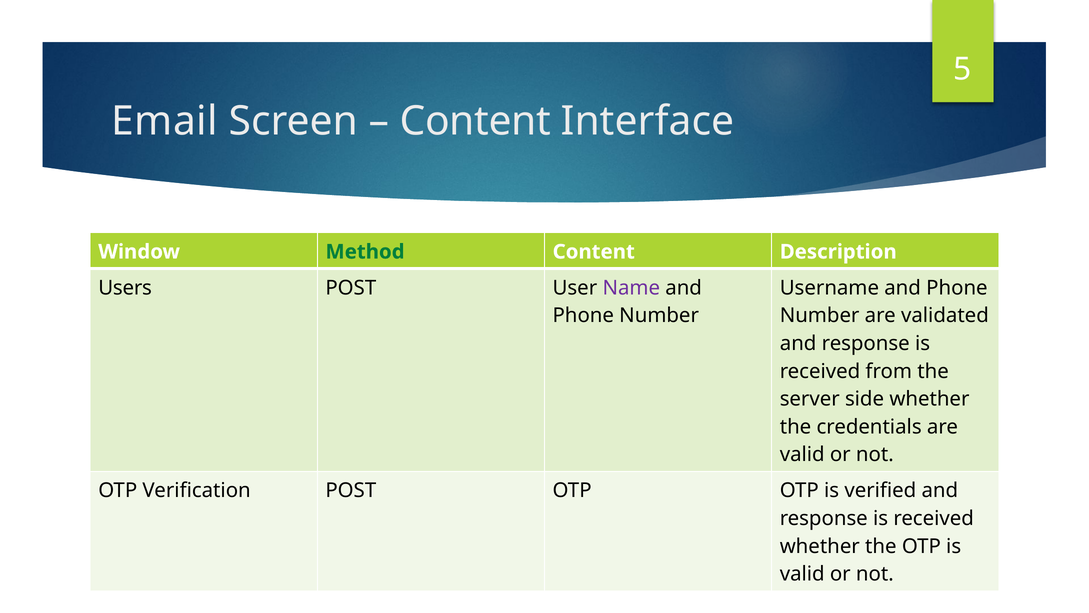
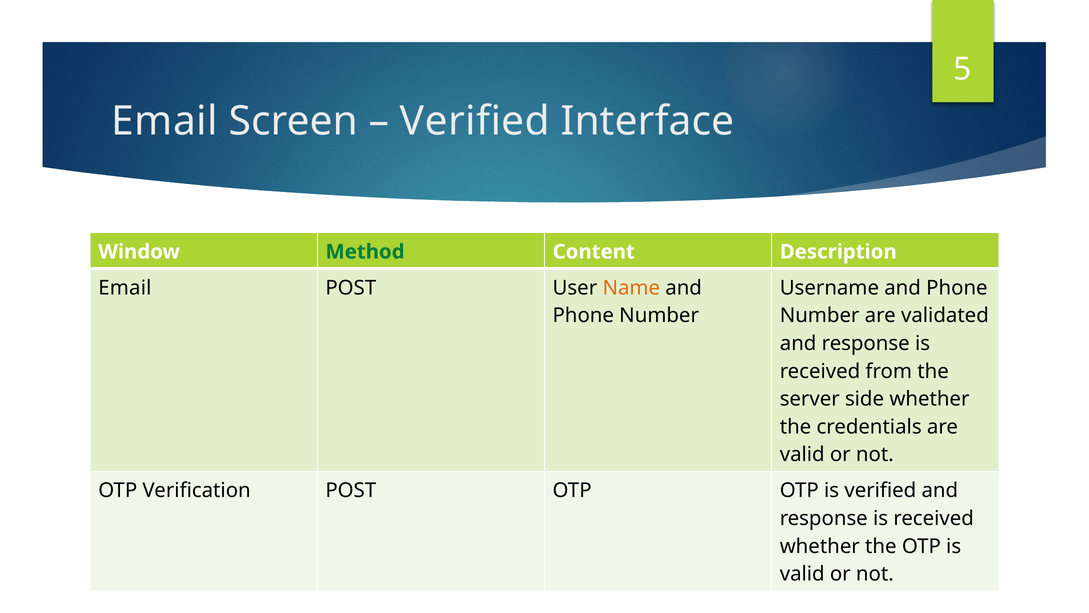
Content: Content -> Verified (475, 121)
Users: Users -> Email (125, 288)
Name colour: purple -> orange (631, 288)
